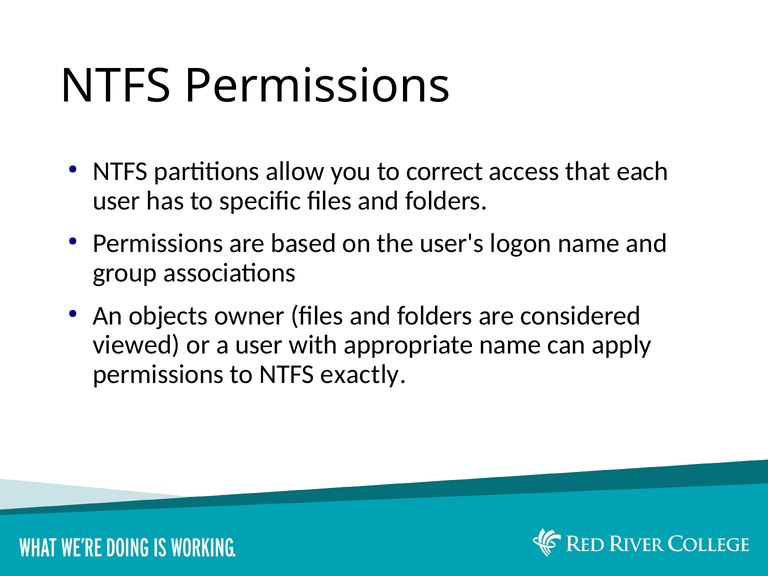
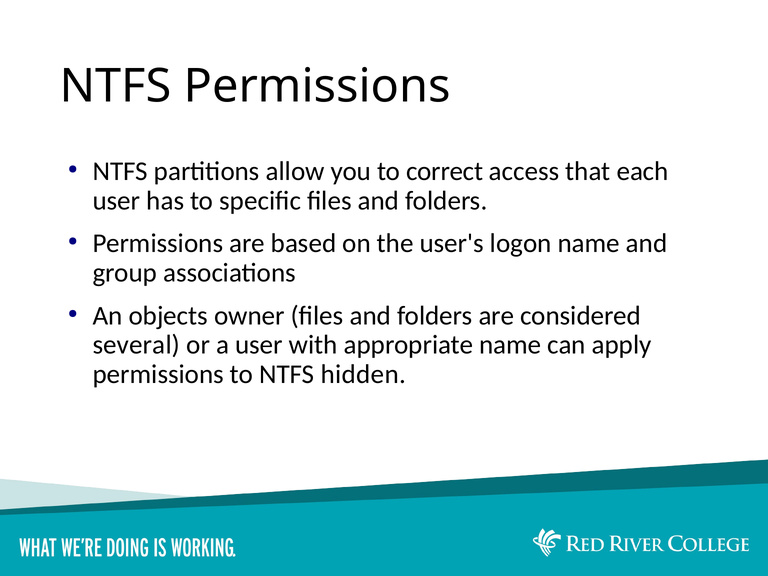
viewed: viewed -> several (136, 345)
exactly: exactly -> hidden (363, 374)
